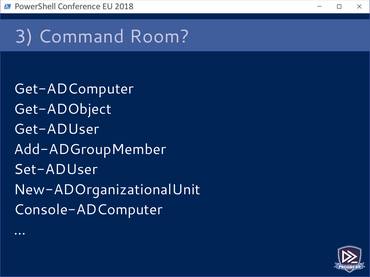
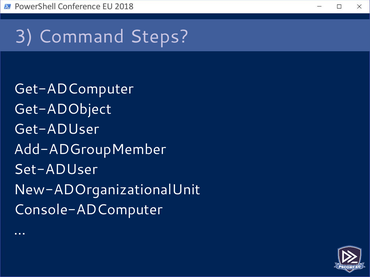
Room: Room -> Steps (159, 37)
